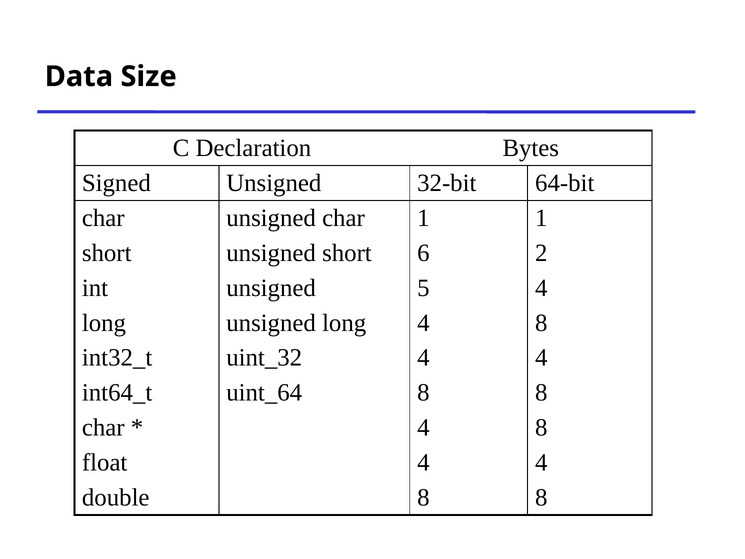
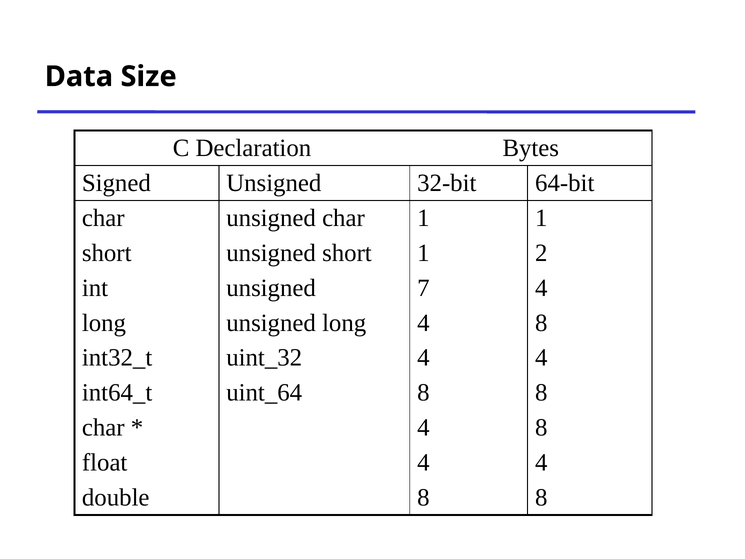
short 6: 6 -> 1 (423, 253)
5: 5 -> 7 (423, 288)
